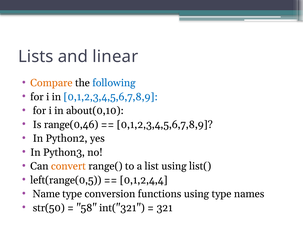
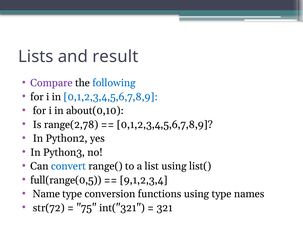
linear: linear -> result (115, 57)
Compare colour: orange -> purple (51, 83)
range(0,46: range(0,46 -> range(2,78 (71, 125)
convert colour: orange -> blue (68, 166)
left(range(0,5: left(range(0,5 -> full(range(0,5 (66, 180)
0,1,2,4,4: 0,1,2,4,4 -> 9,1,2,3,4 (144, 180)
str(50: str(50 -> str(72 (49, 208)
58: 58 -> 75 (86, 208)
